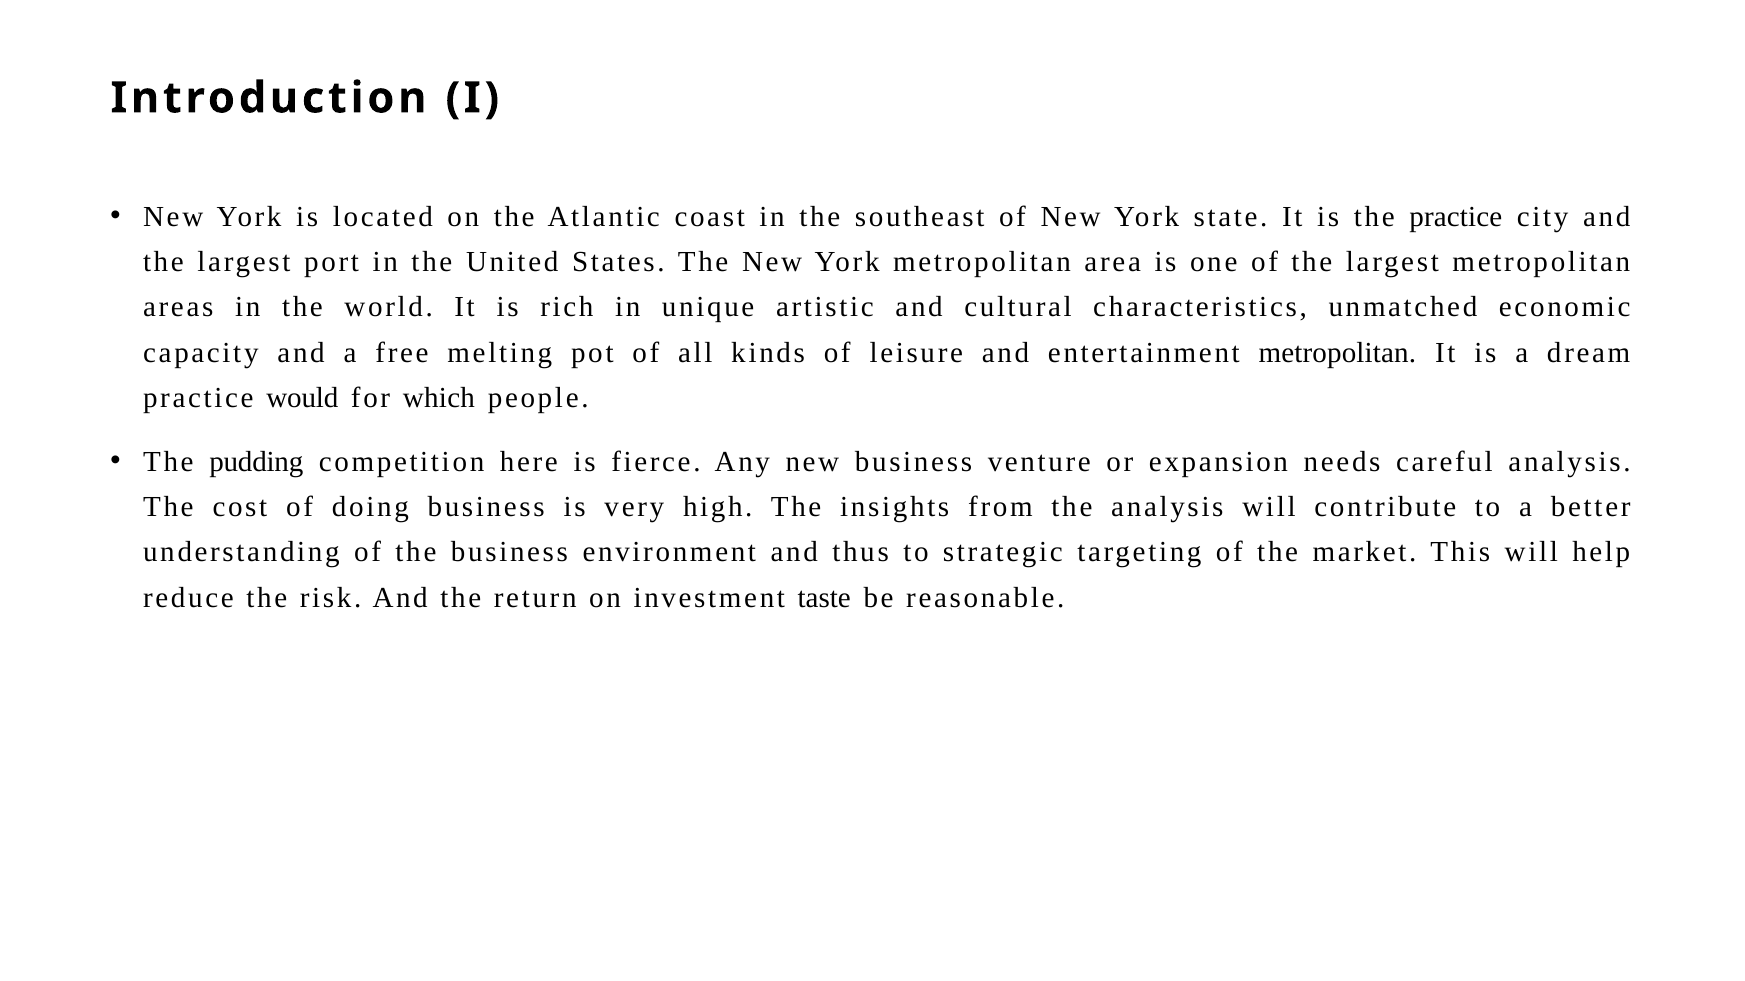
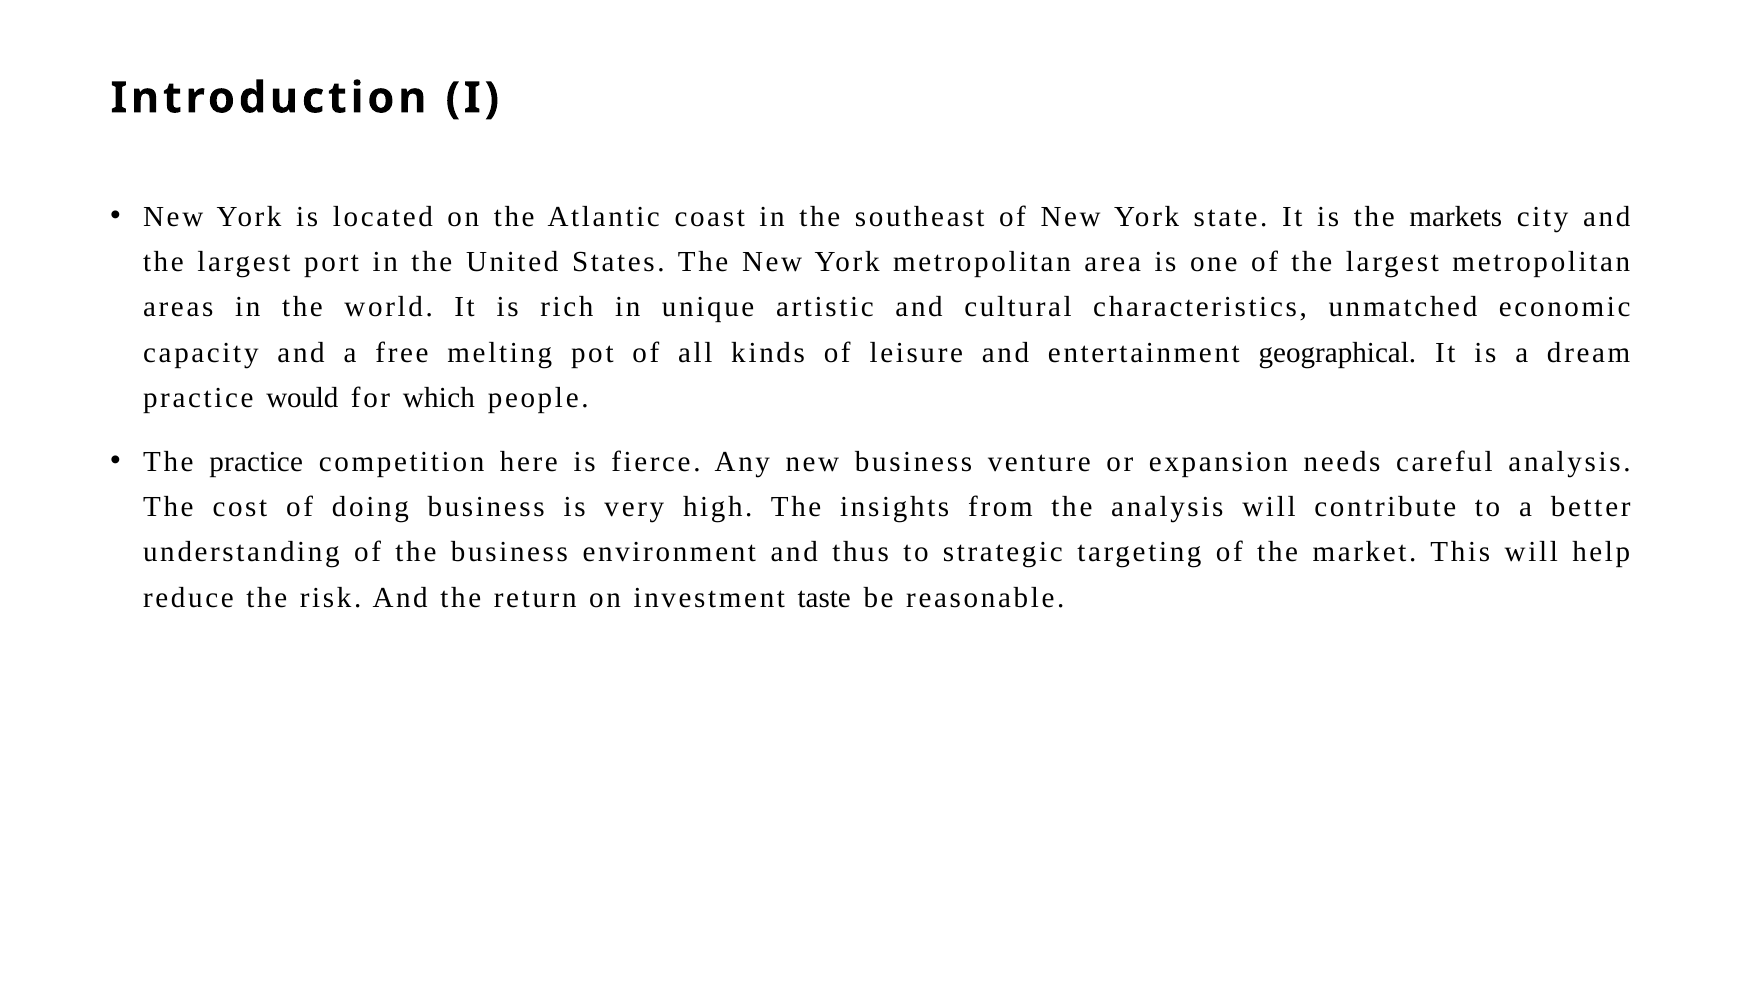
the practice: practice -> markets (1456, 217)
entertainment metropolitan: metropolitan -> geographical (1337, 353)
The pudding: pudding -> practice (256, 462)
